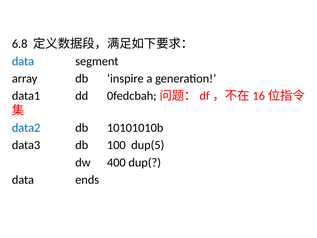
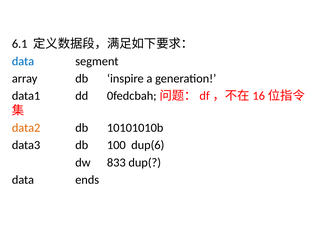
6.8: 6.8 -> 6.1 (20, 44)
data2 colour: blue -> orange (26, 128)
dup(5: dup(5 -> dup(6 (148, 145)
400: 400 -> 833 (116, 162)
